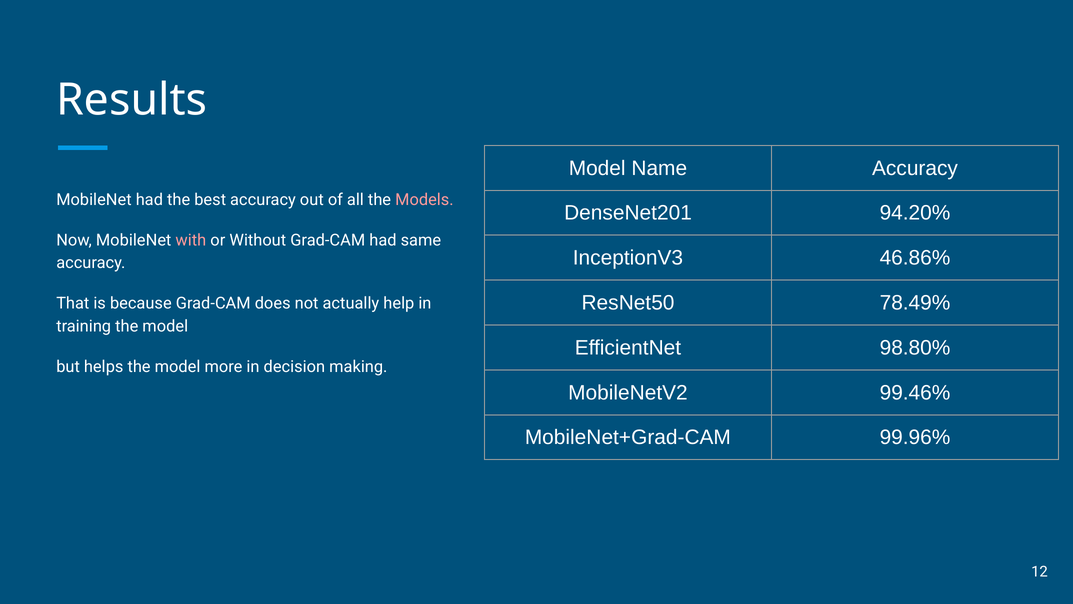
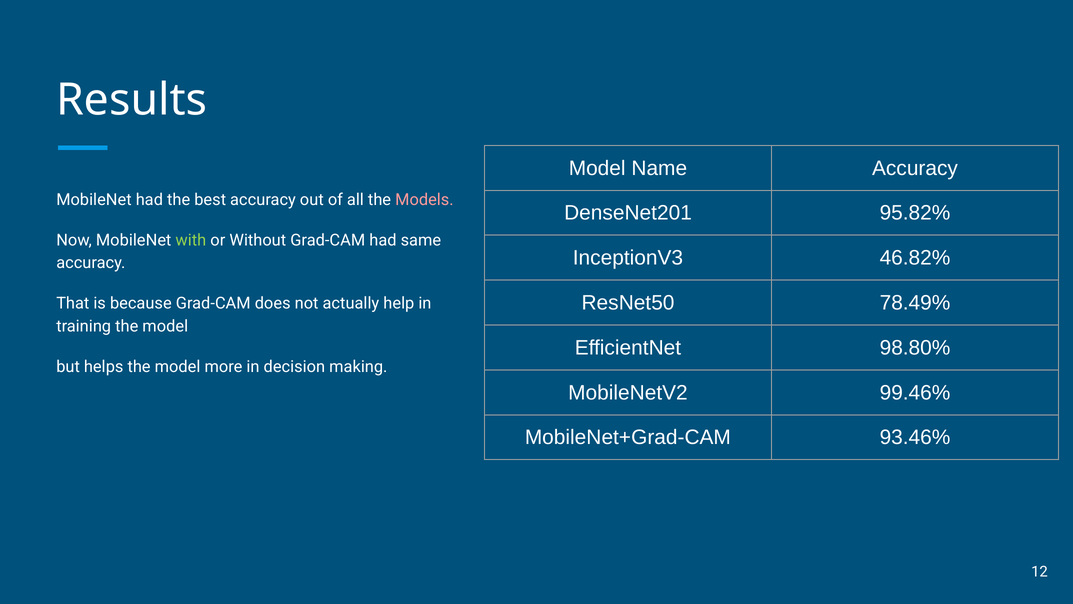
94.20%: 94.20% -> 95.82% (915, 213)
with colour: pink -> light green (191, 240)
46.86%: 46.86% -> 46.82% (915, 258)
99.96%: 99.96% -> 93.46% (915, 437)
